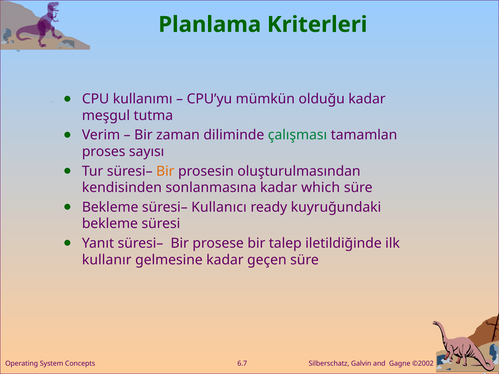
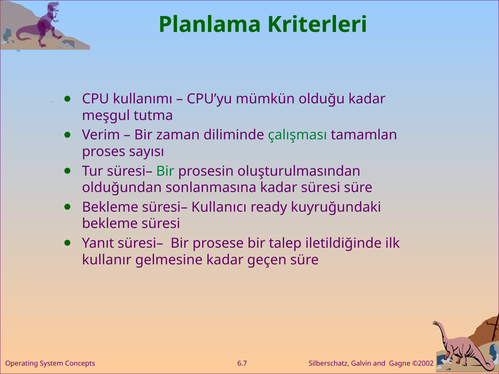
Bir colour: orange -> green (165, 171)
kendisinden: kendisinden -> olduğundan (122, 188)
kadar which: which -> süresi (321, 188)
